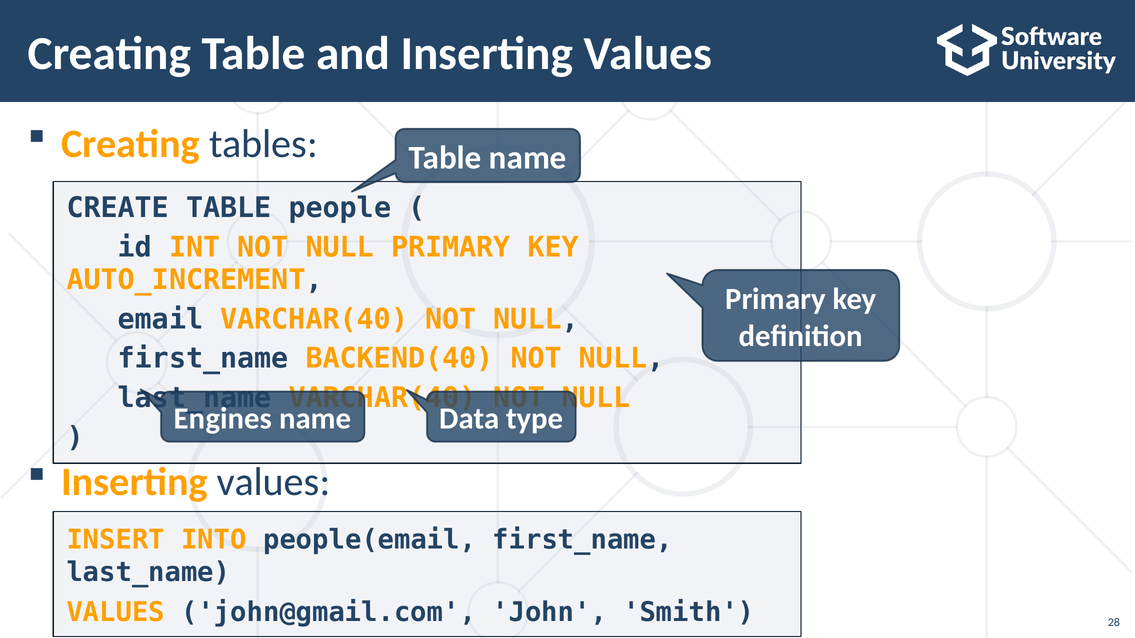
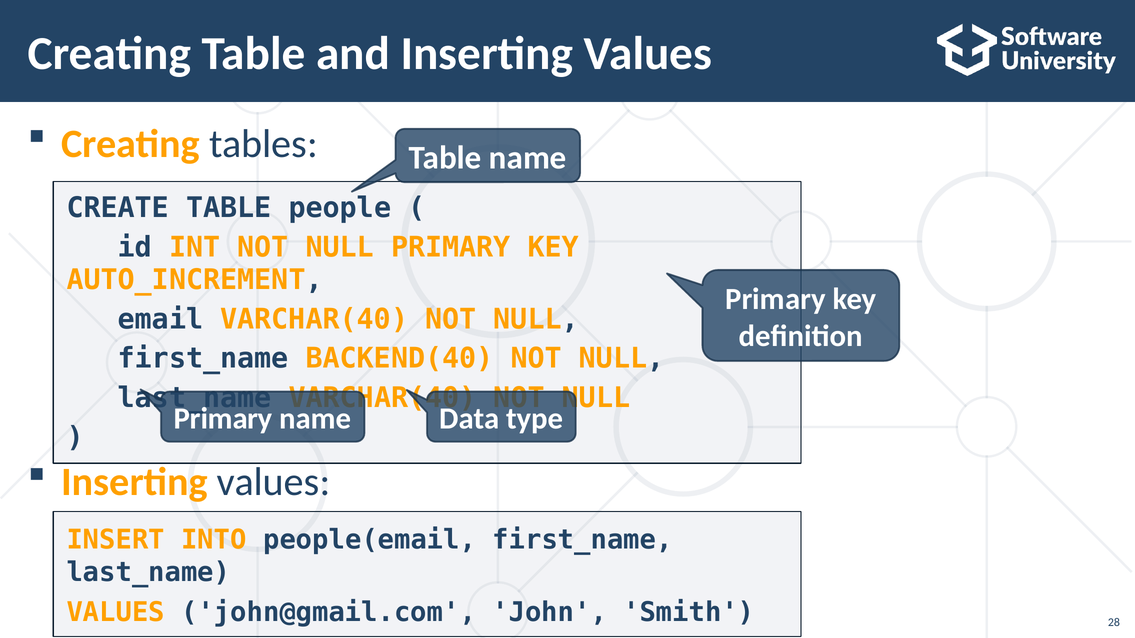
Engines: Engines -> Primary (223, 419)
